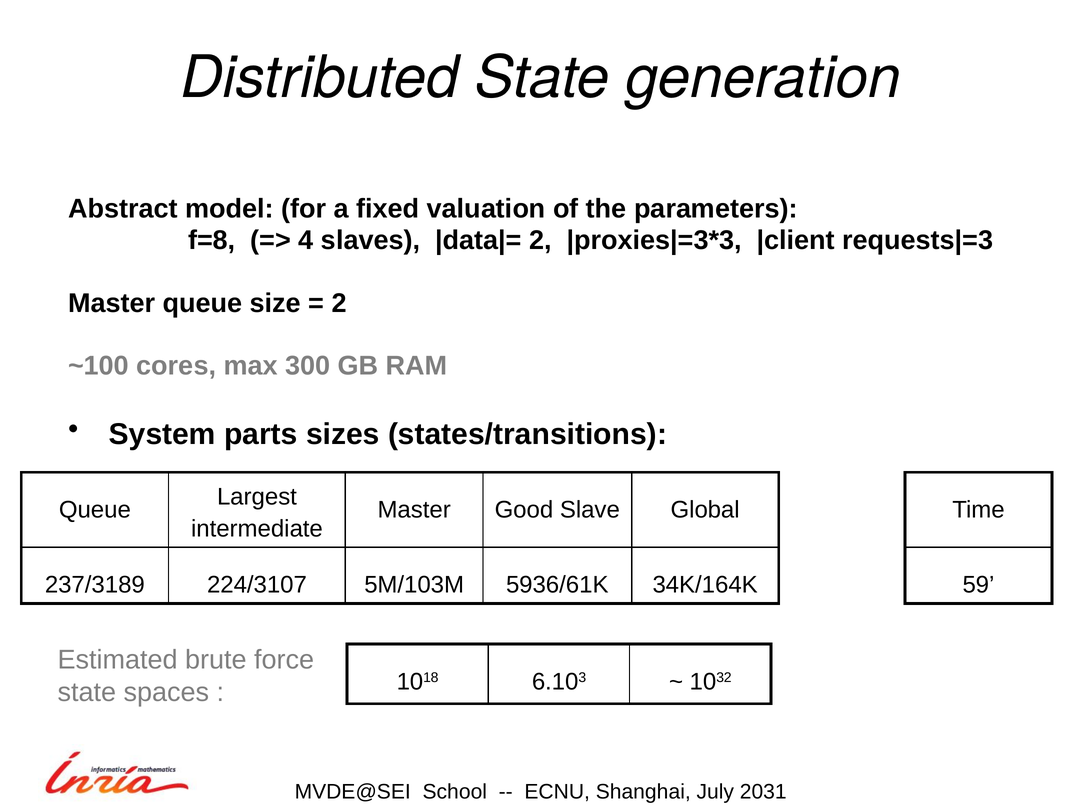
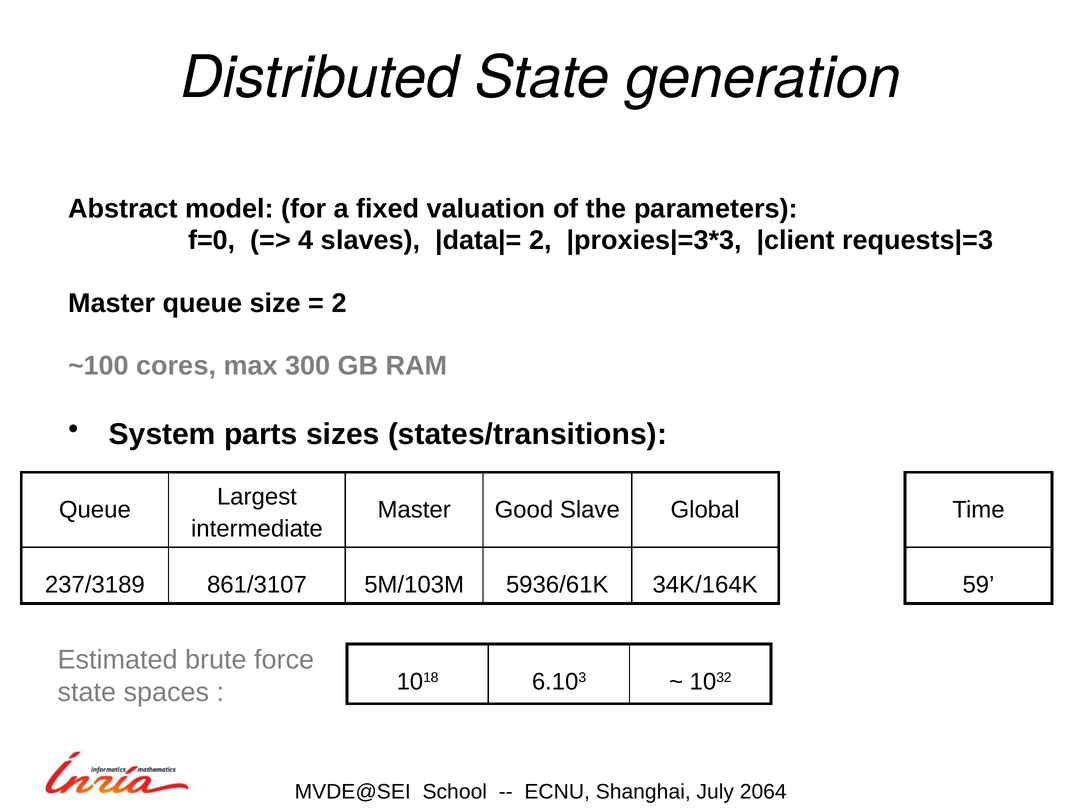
f=8: f=8 -> f=0 (212, 240)
224/3107: 224/3107 -> 861/3107 (257, 585)
2031: 2031 -> 2064 (763, 792)
